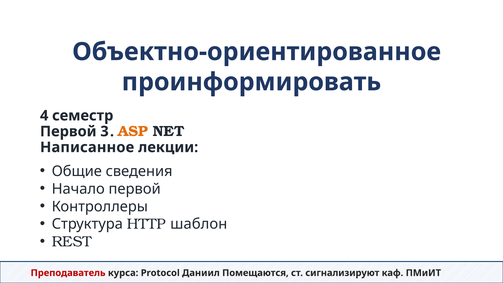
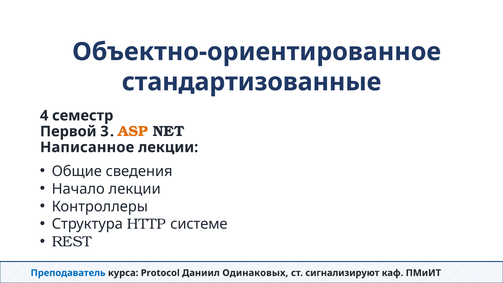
проинформировать: проинформировать -> стандартизованные (252, 82)
Начало первой: первой -> лекции (135, 189)
шаблон: шаблон -> системе (199, 224)
Преподаватель colour: red -> blue (68, 273)
Помещаются: Помещаются -> Одинаковых (255, 273)
